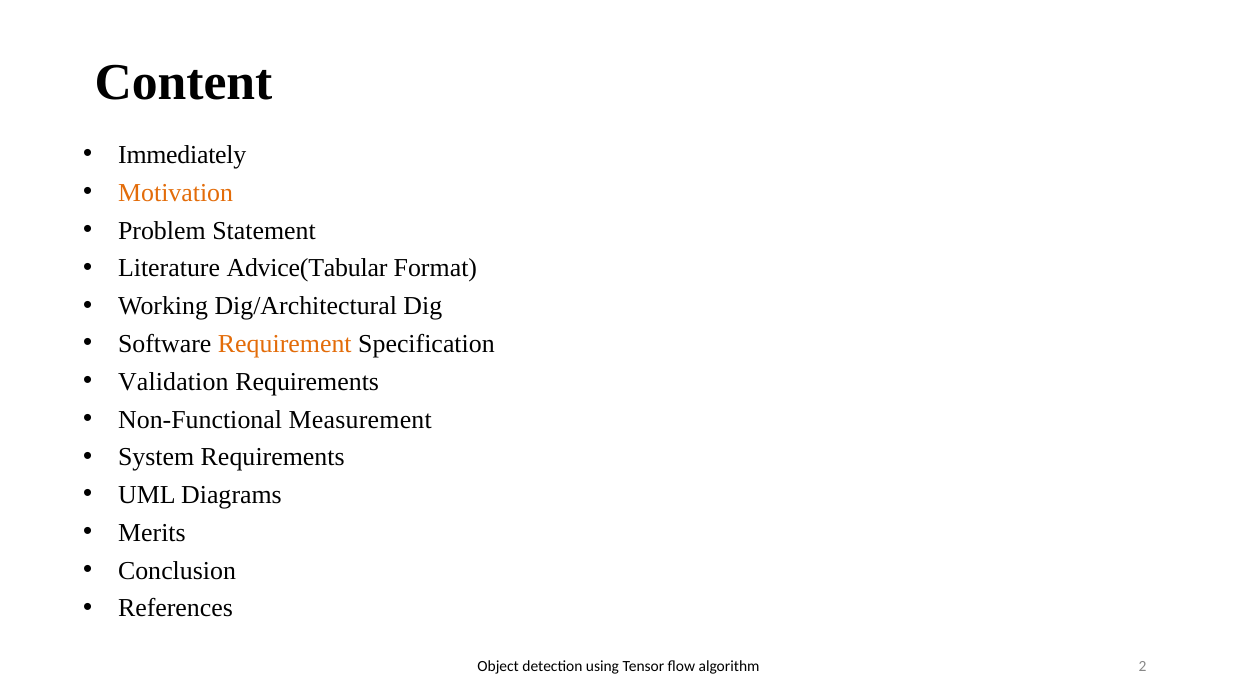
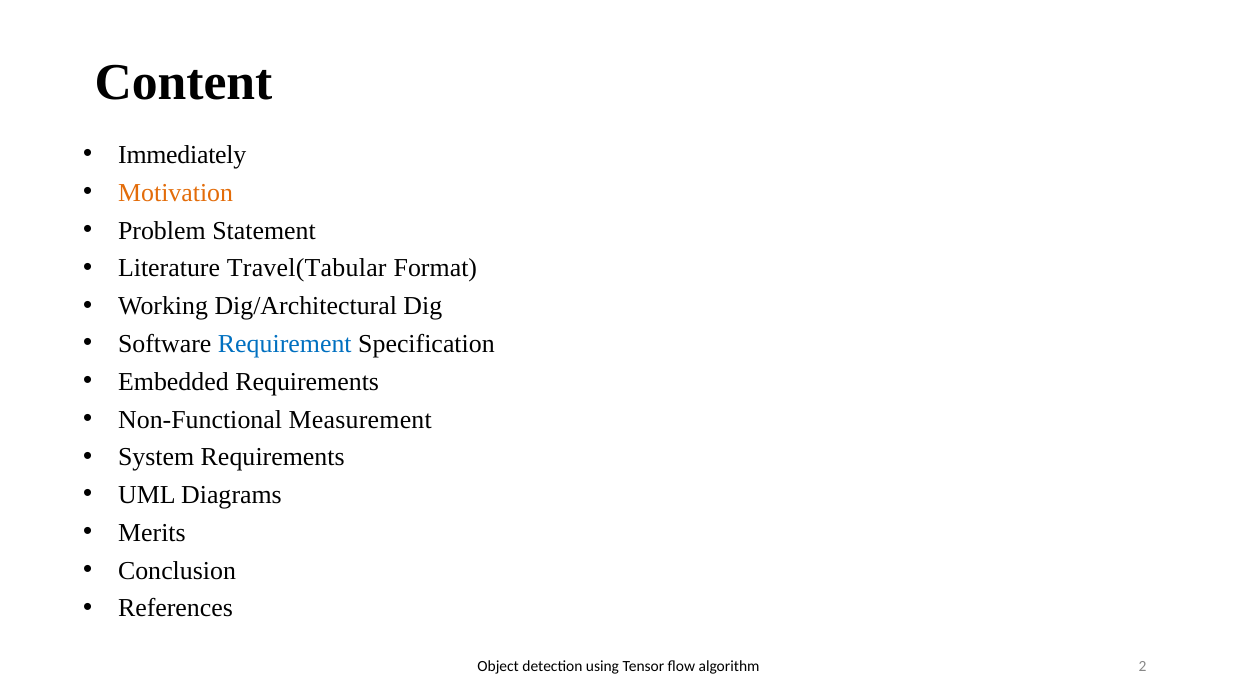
Advice(Tabular: Advice(Tabular -> Travel(Tabular (307, 268)
Requirement colour: orange -> blue (285, 344)
Validation: Validation -> Embedded (173, 382)
